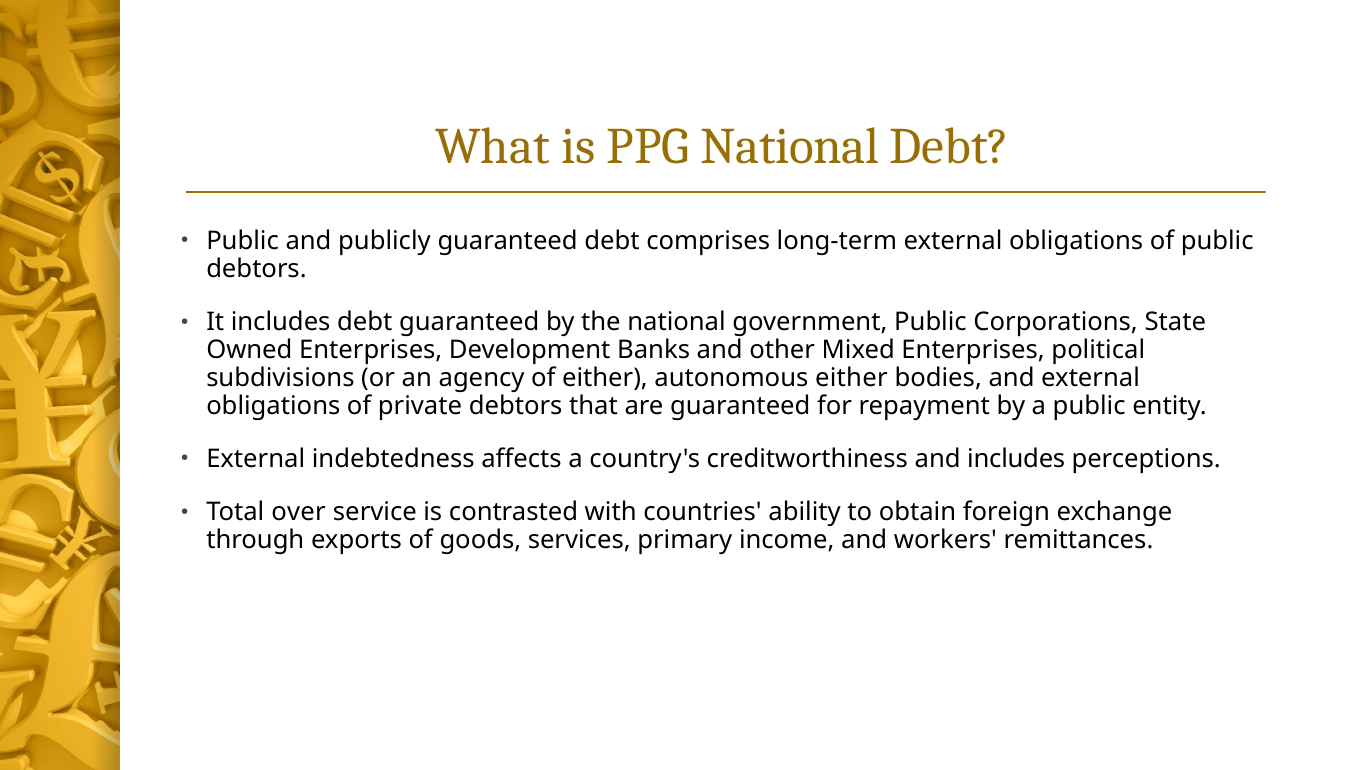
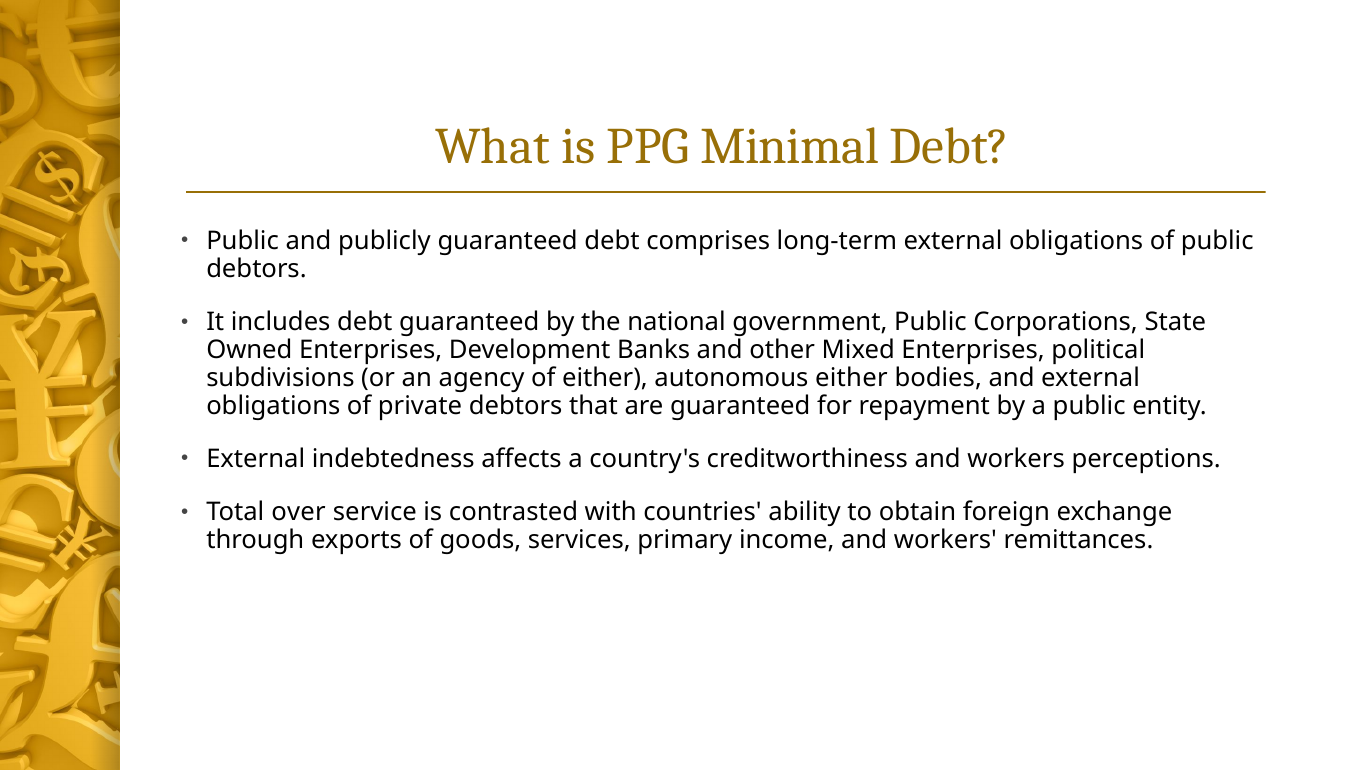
PPG National: National -> Minimal (790, 146)
creditworthiness and includes: includes -> workers (1016, 459)
